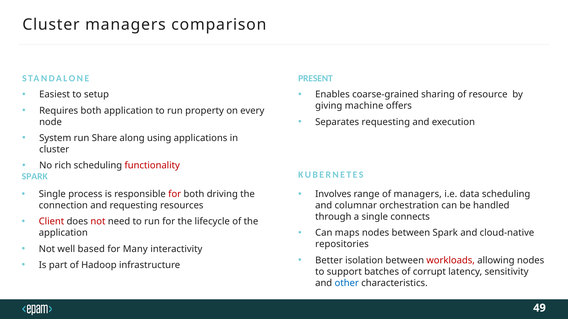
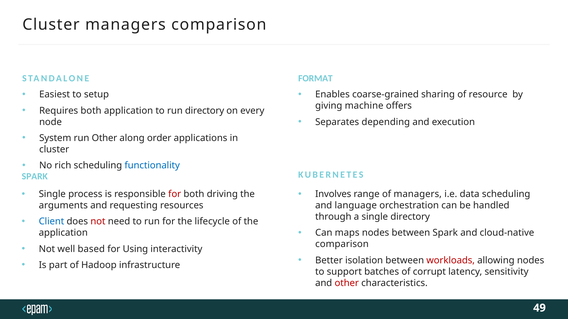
PRESENT: PRESENT -> FORMAT (315, 78)
run property: property -> directory (205, 111)
Separates requesting: requesting -> depending (386, 122)
run Share: Share -> Other (104, 138)
using: using -> order (159, 138)
functionality colour: red -> blue (152, 166)
connection: connection -> arguments (63, 206)
columnar: columnar -> language (356, 206)
single connects: connects -> directory (410, 217)
Client colour: red -> blue (51, 222)
repositories: repositories -> comparison (342, 245)
Many: Many -> Using (135, 249)
other colour: blue -> red (347, 283)
